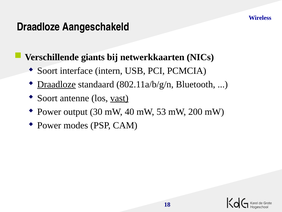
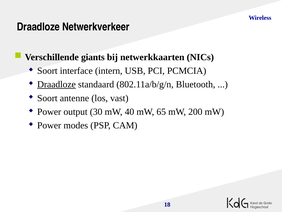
Aangeschakeld: Aangeschakeld -> Netwerkverkeer (96, 27)
vast underline: present -> none (119, 98)
53: 53 -> 65 (161, 112)
